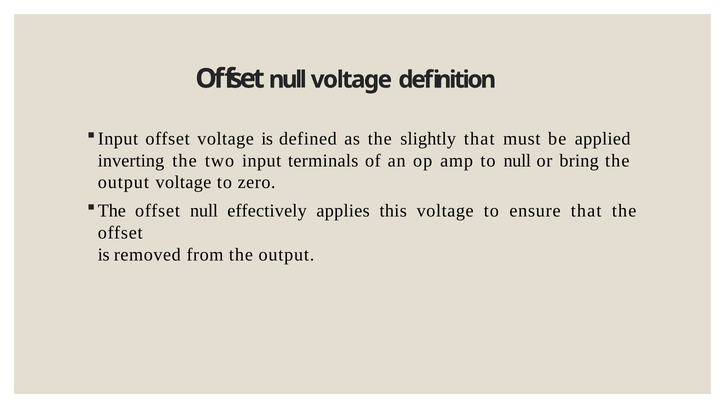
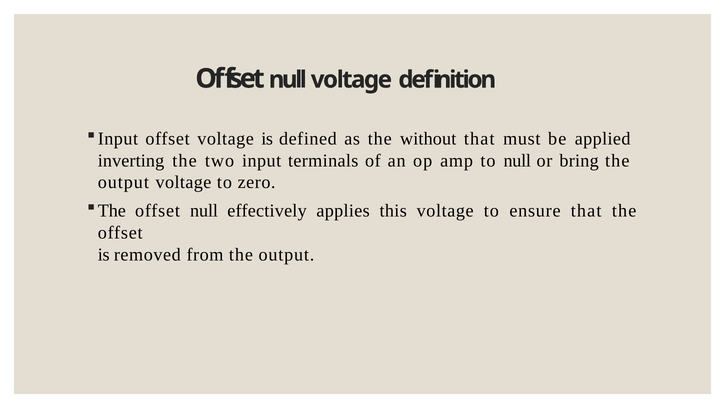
slightly: slightly -> without (428, 139)
